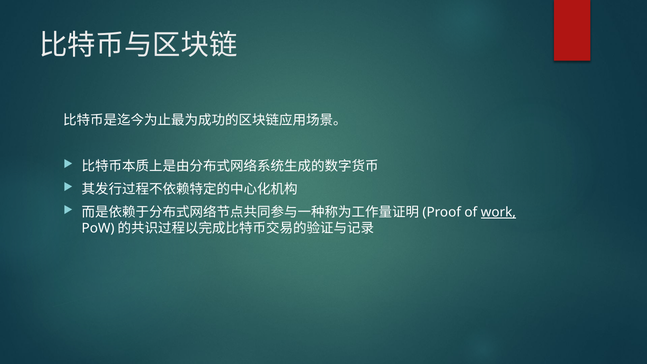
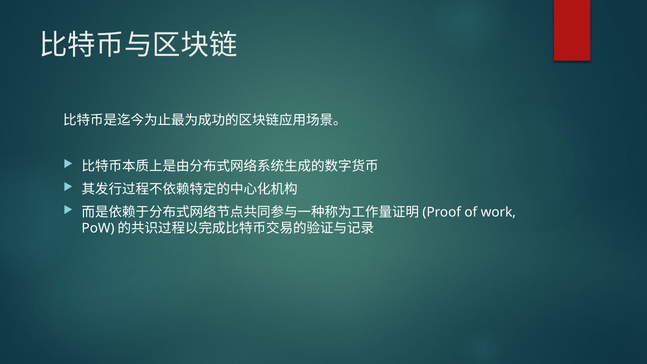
work underline: present -> none (498, 212)
